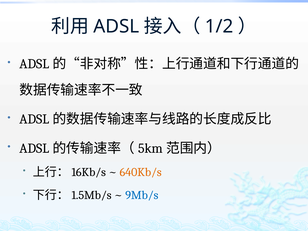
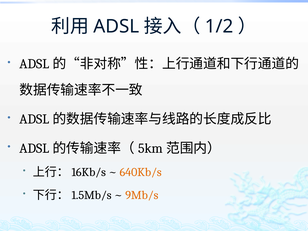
9Mb/s colour: blue -> orange (142, 195)
